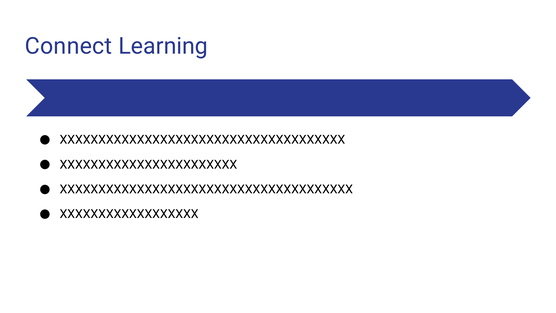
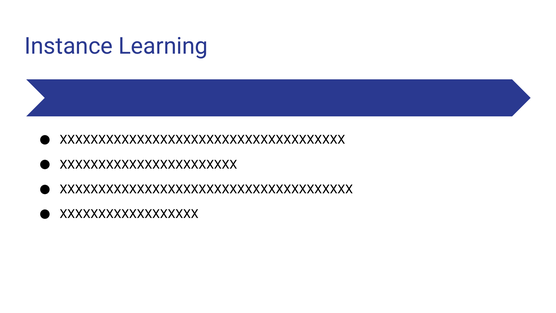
Connect: Connect -> Instance (69, 46)
